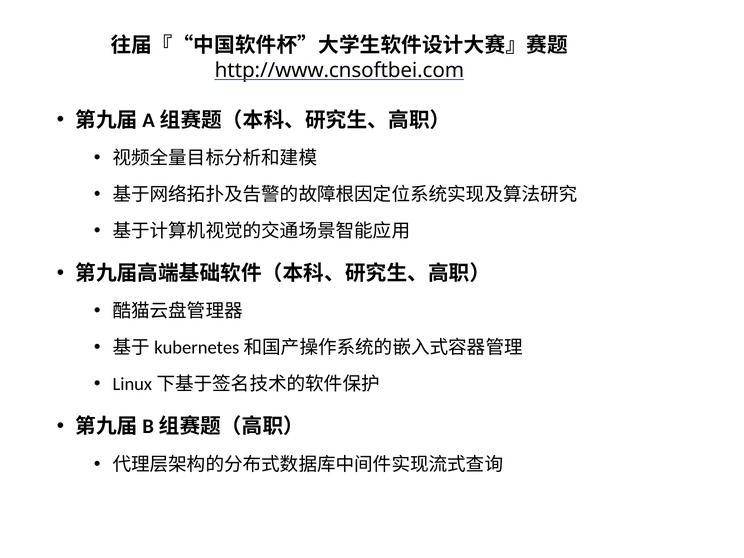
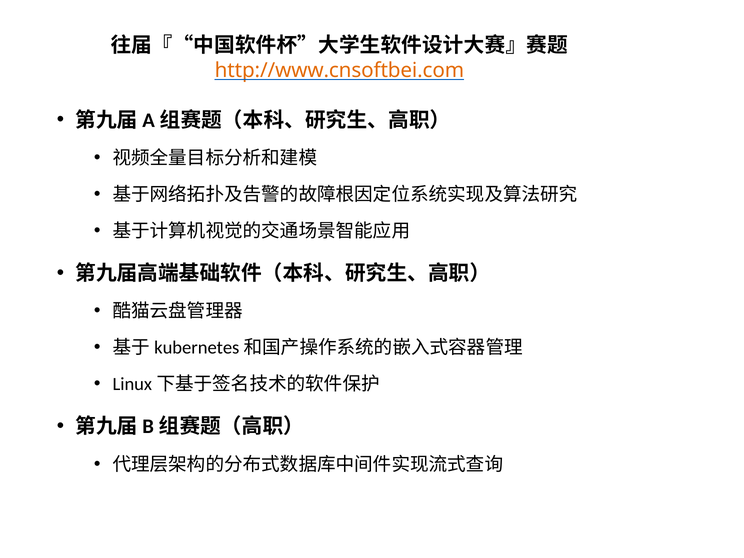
http://www.cnsoftbei.com colour: black -> orange (339, 70)
